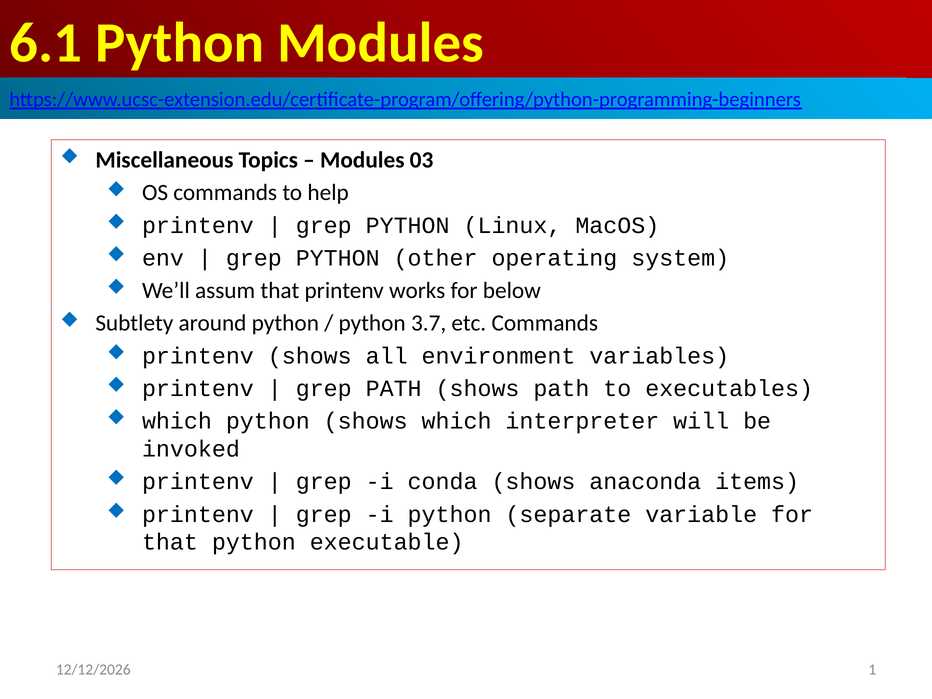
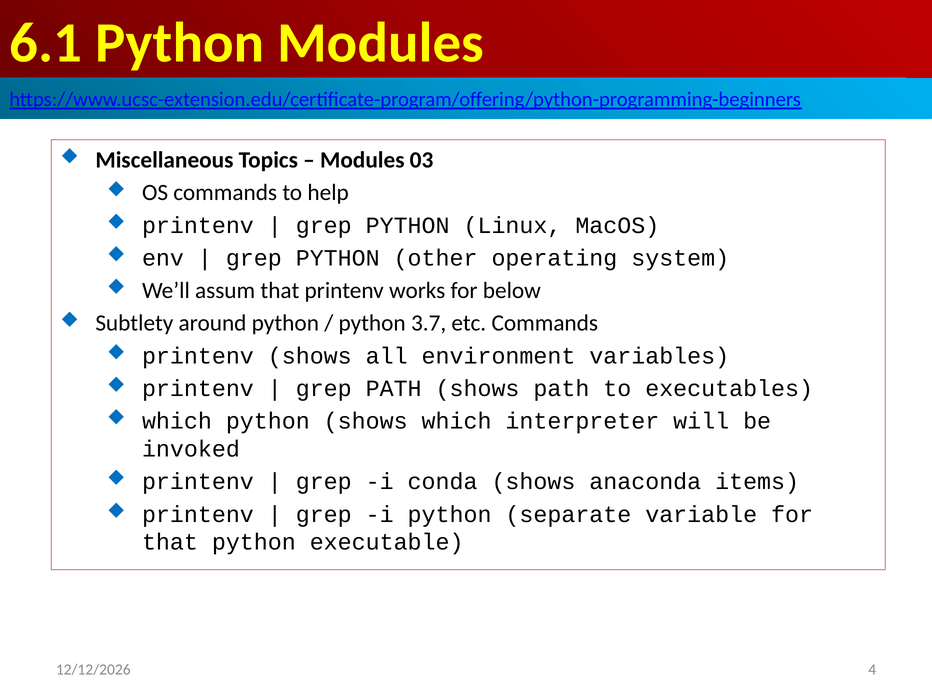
1: 1 -> 4 (872, 669)
